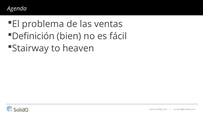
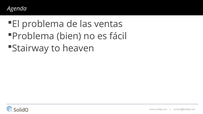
Definición: Definición -> Problema (33, 36)
